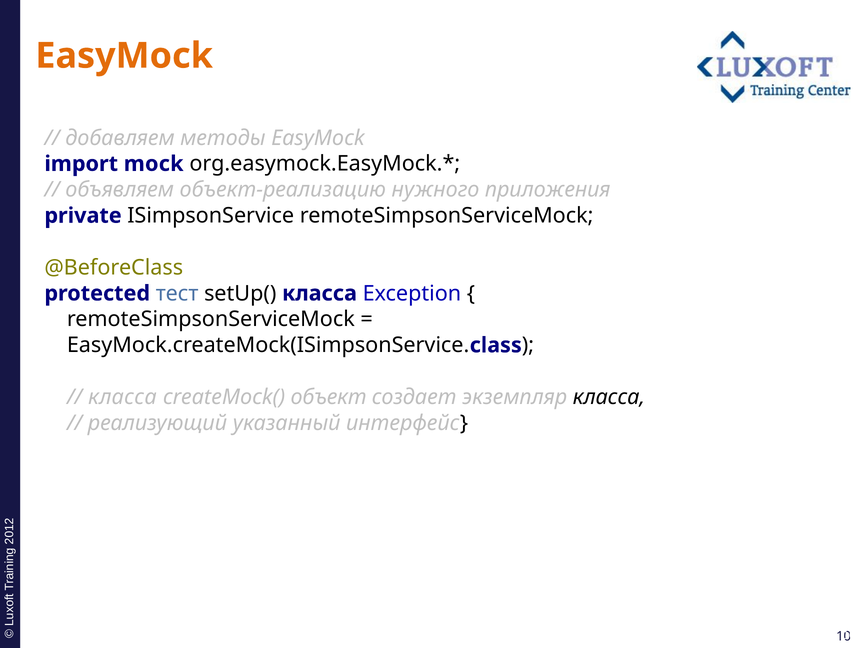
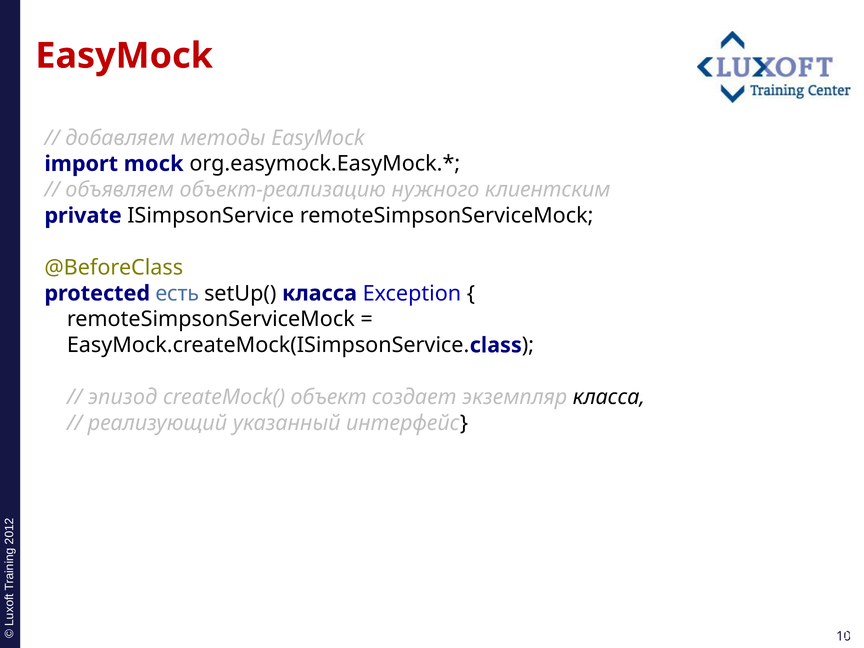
EasyMock colour: orange -> red (124, 56)
приложения: приложения -> клиентским (548, 190)
тест: тест -> есть (177, 293)
класса: класса -> эпизод (122, 397)
